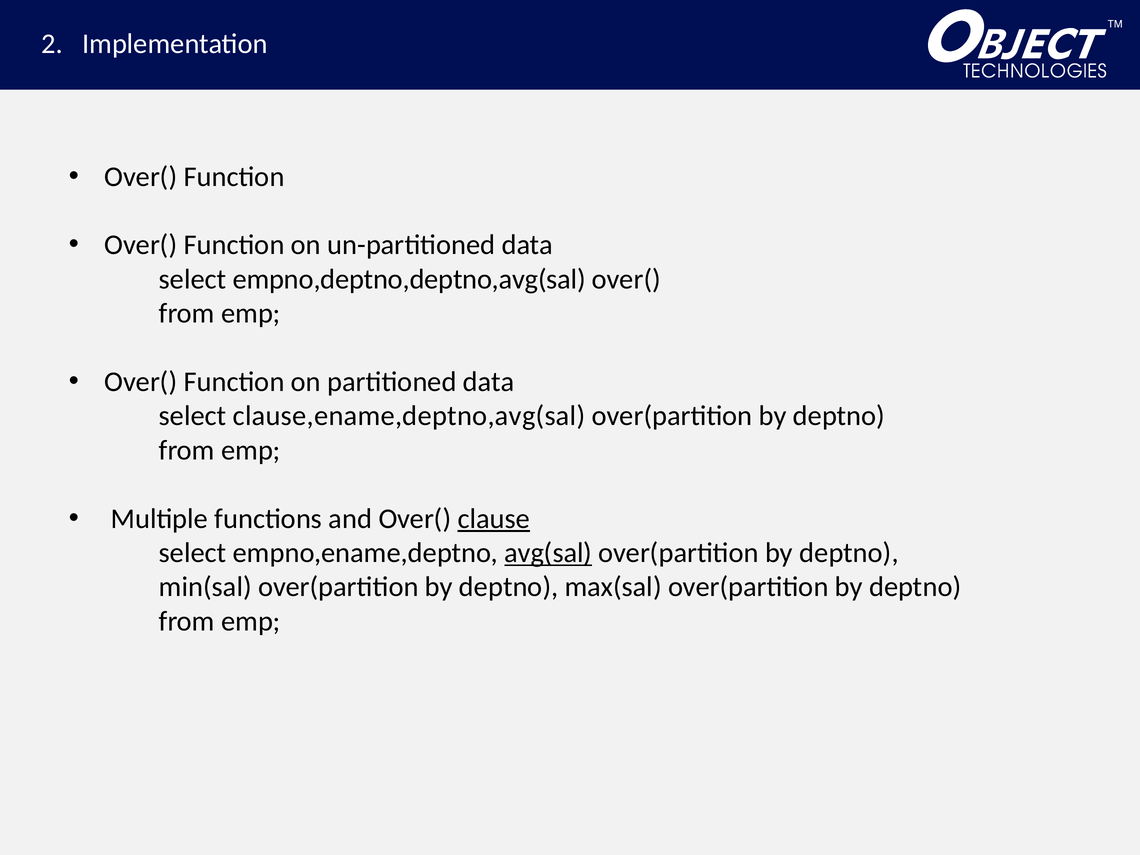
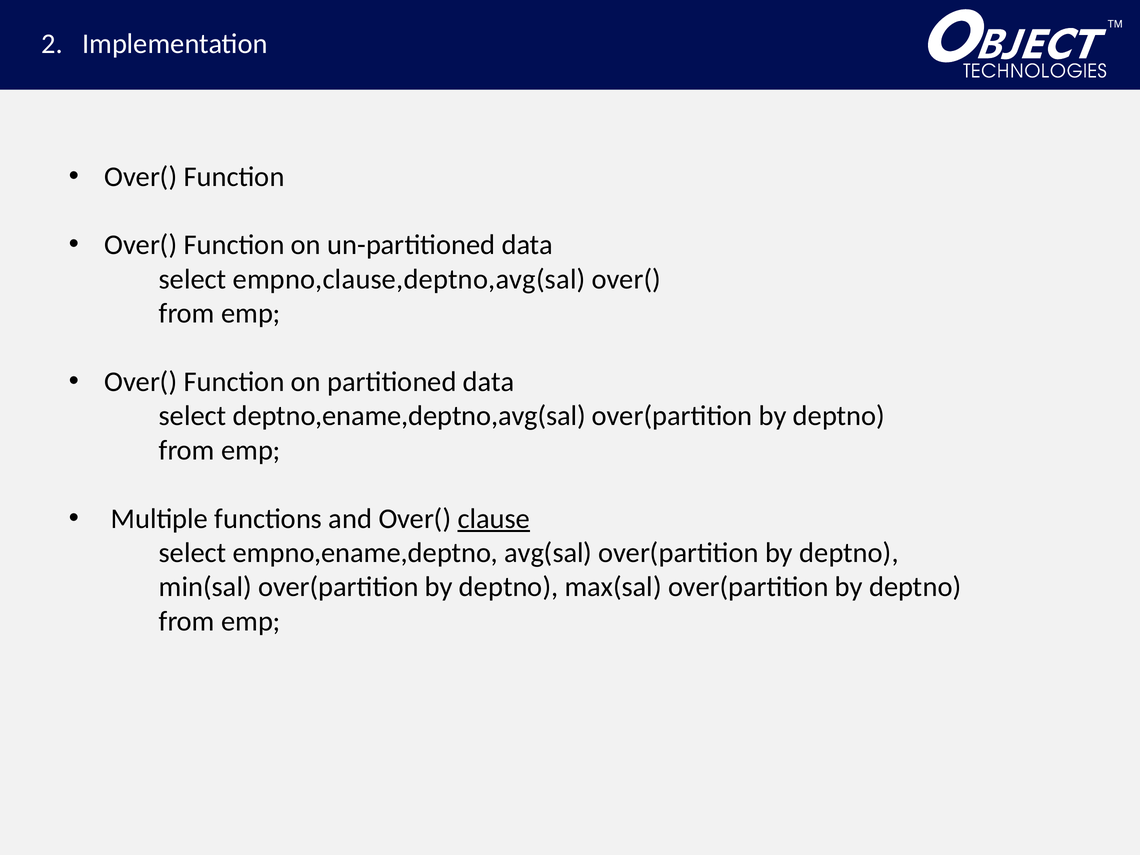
empno,deptno,deptno,avg(sal: empno,deptno,deptno,avg(sal -> empno,clause,deptno,avg(sal (409, 279)
clause,ename,deptno,avg(sal: clause,ename,deptno,avg(sal -> deptno,ename,deptno,avg(sal (409, 416)
avg(sal underline: present -> none (548, 553)
